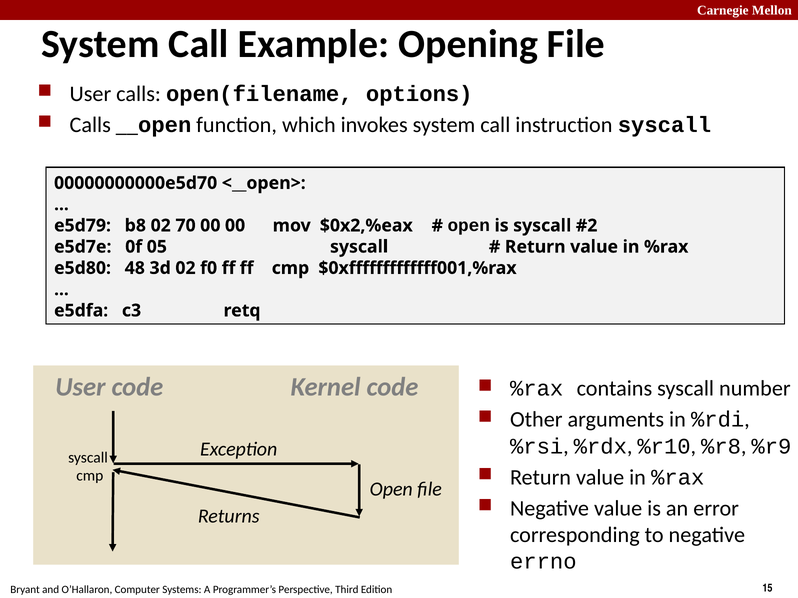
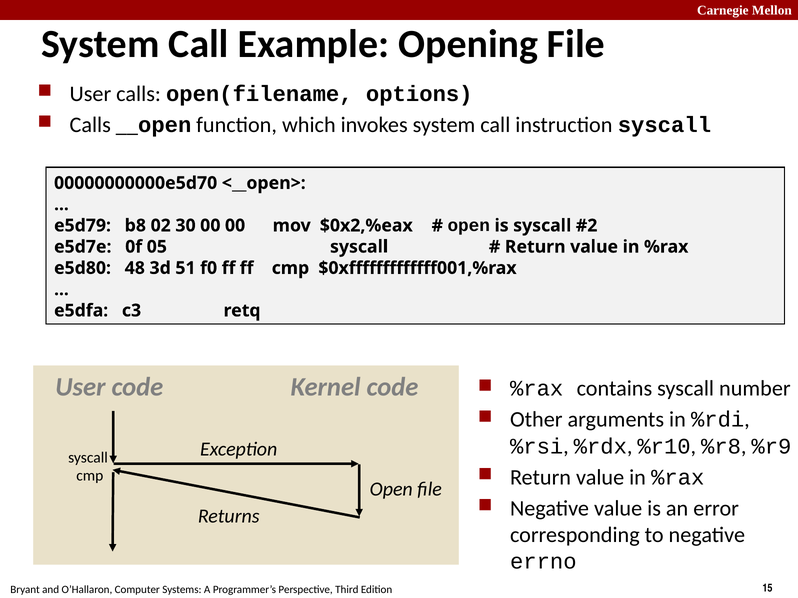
70: 70 -> 30 (186, 226)
3d 02: 02 -> 51 (186, 268)
